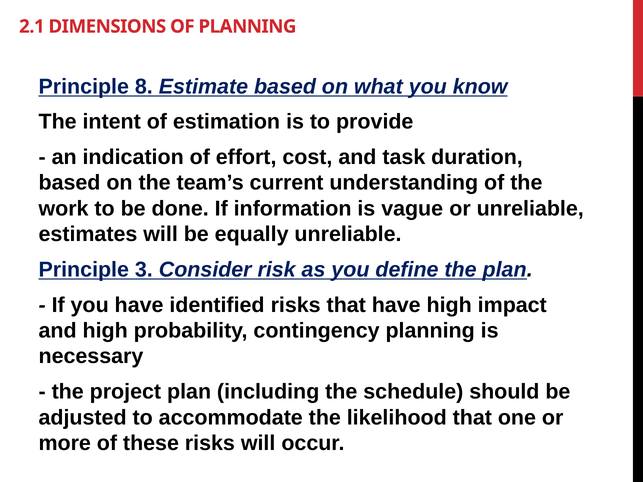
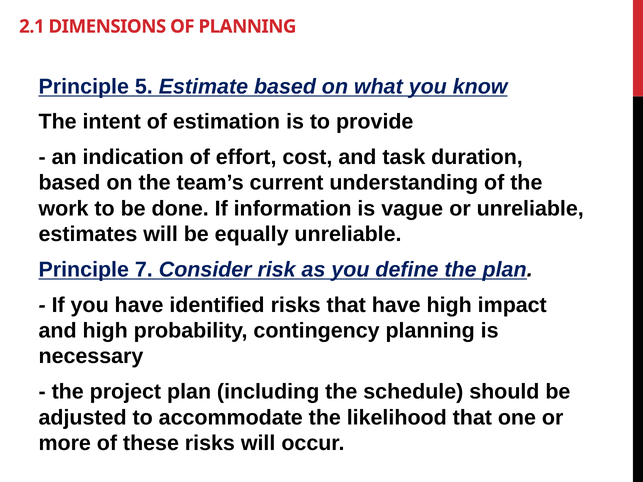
8: 8 -> 5 (144, 87)
3: 3 -> 7 (144, 270)
